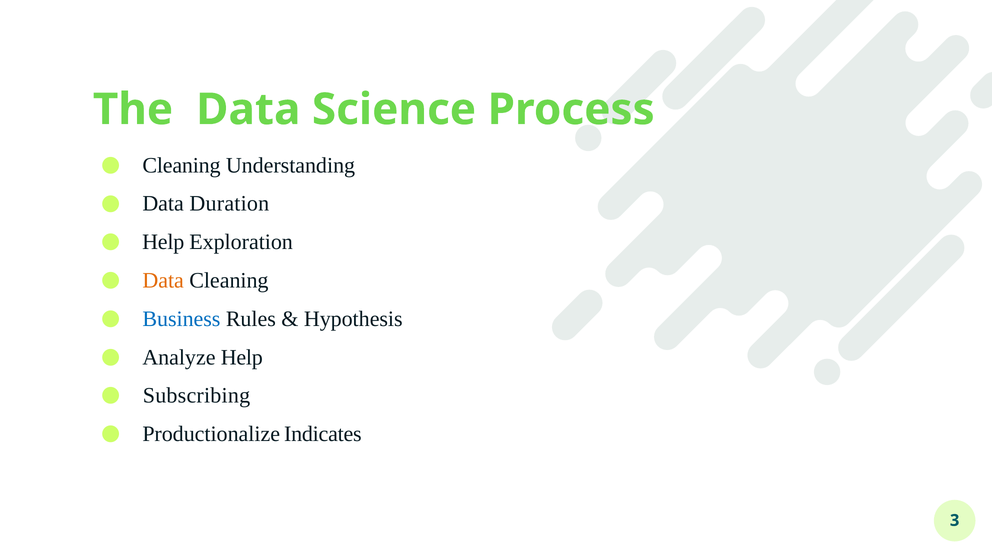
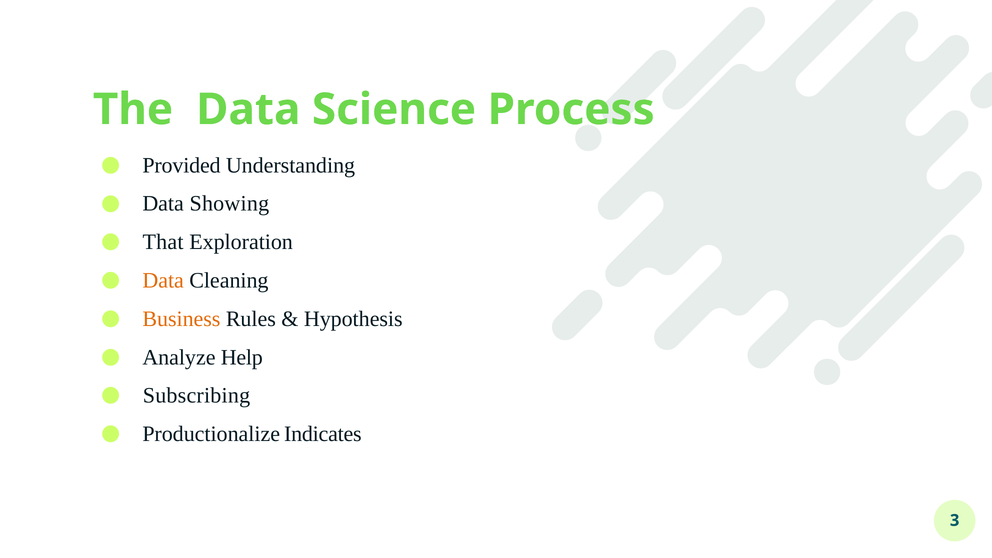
Cleaning: Cleaning -> Provided (181, 165)
Duration: Duration -> Showing (229, 204)
Help: Help -> That (163, 242)
Business colour: blue -> orange (181, 319)
